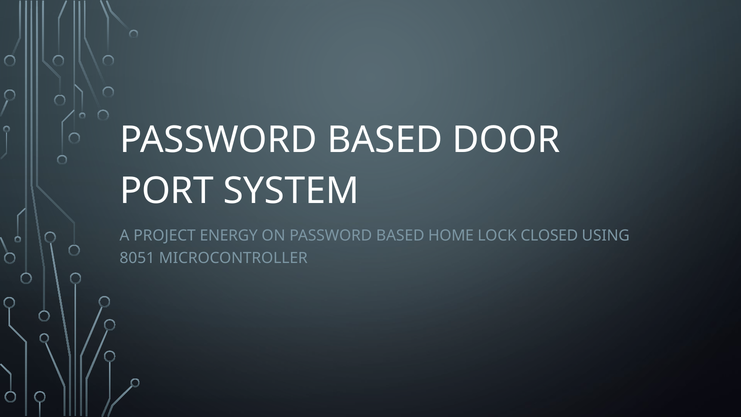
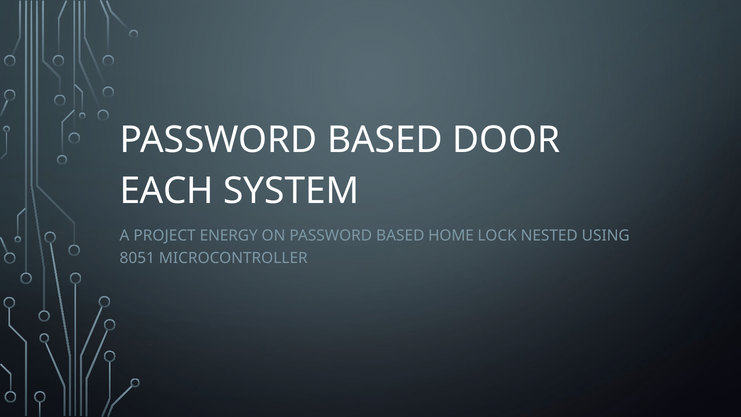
PORT: PORT -> EACH (167, 191)
CLOSED: CLOSED -> NESTED (549, 236)
